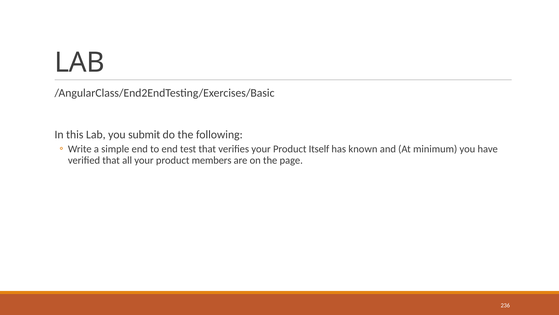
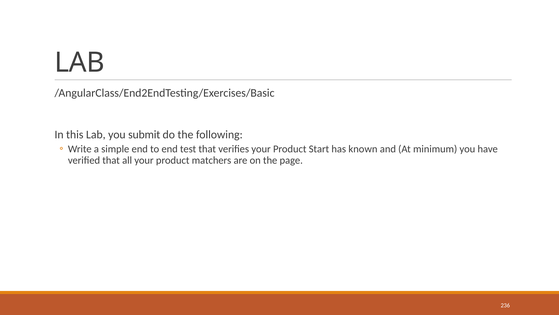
Itself: Itself -> Start (319, 149)
members: members -> matchers (212, 160)
